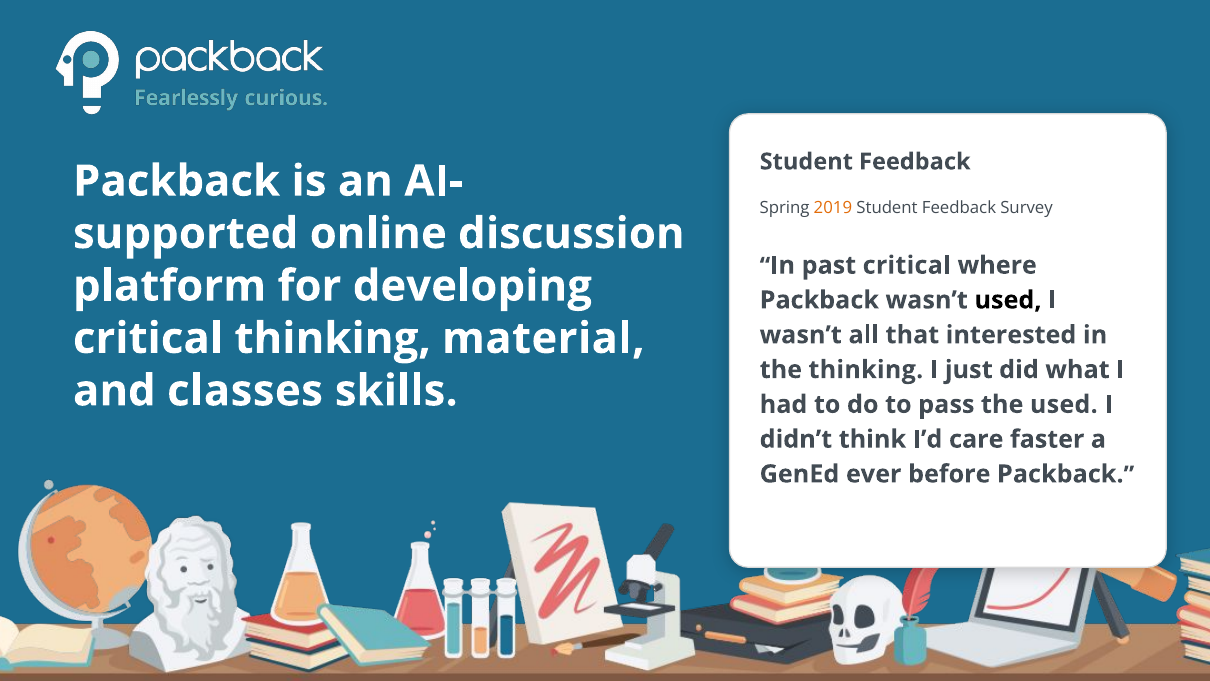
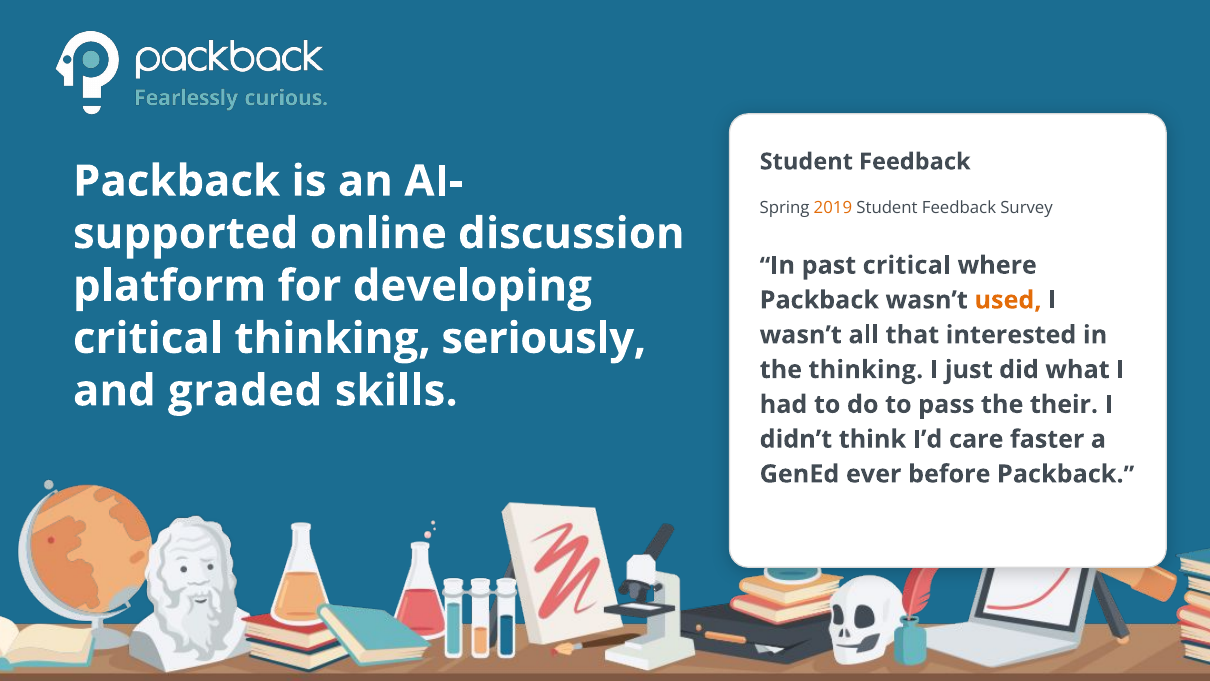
used colour: black -> orange (1008, 300)
material: material -> seriously (544, 338)
classes: classes -> graded (245, 391)
the used: used -> their (1064, 404)
